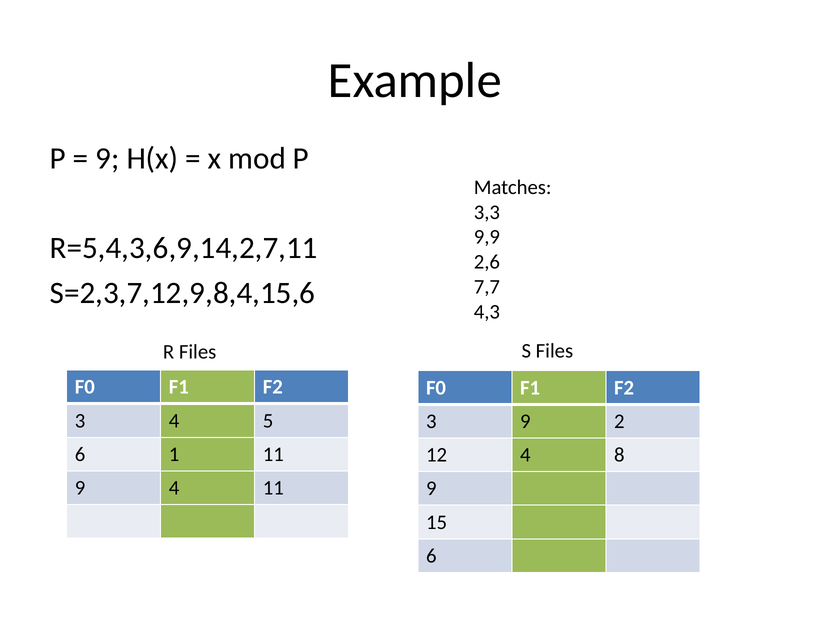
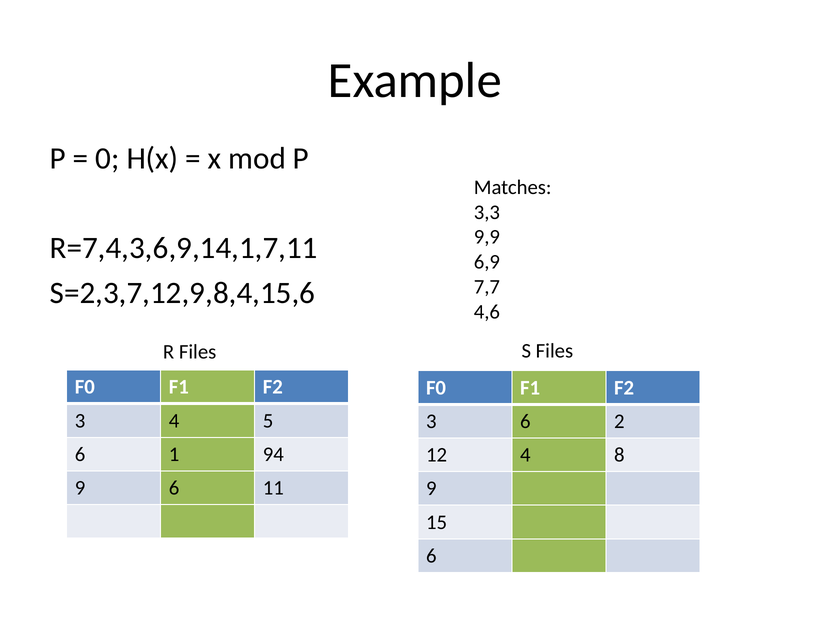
9: 9 -> 0 (107, 159)
R=5,4,3,6,9,14,2,7,11: R=5,4,3,6,9,14,2,7,11 -> R=7,4,3,6,9,14,1,7,11 (184, 248)
2,6: 2,6 -> 6,9 (487, 262)
4,3: 4,3 -> 4,6 (487, 312)
3 9: 9 -> 6 (525, 422)
1 11: 11 -> 94 (273, 455)
9 4: 4 -> 6 (174, 488)
